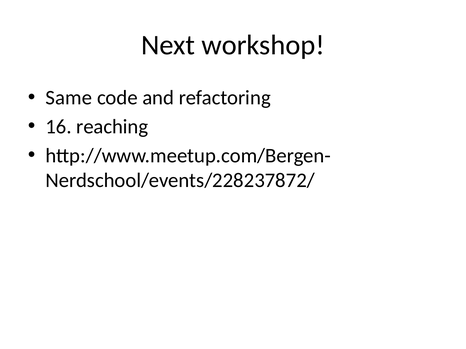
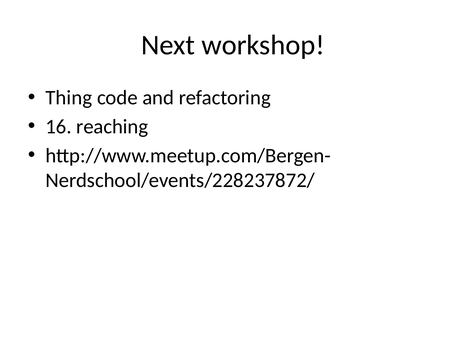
Same: Same -> Thing (69, 98)
